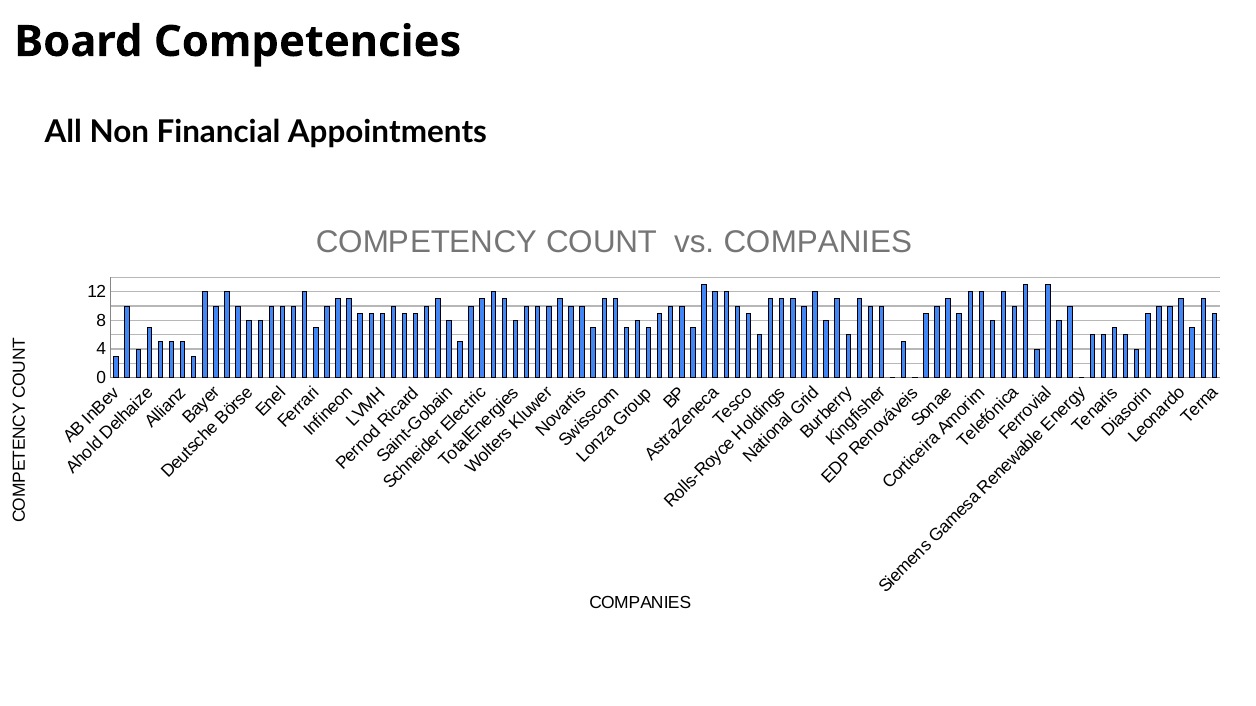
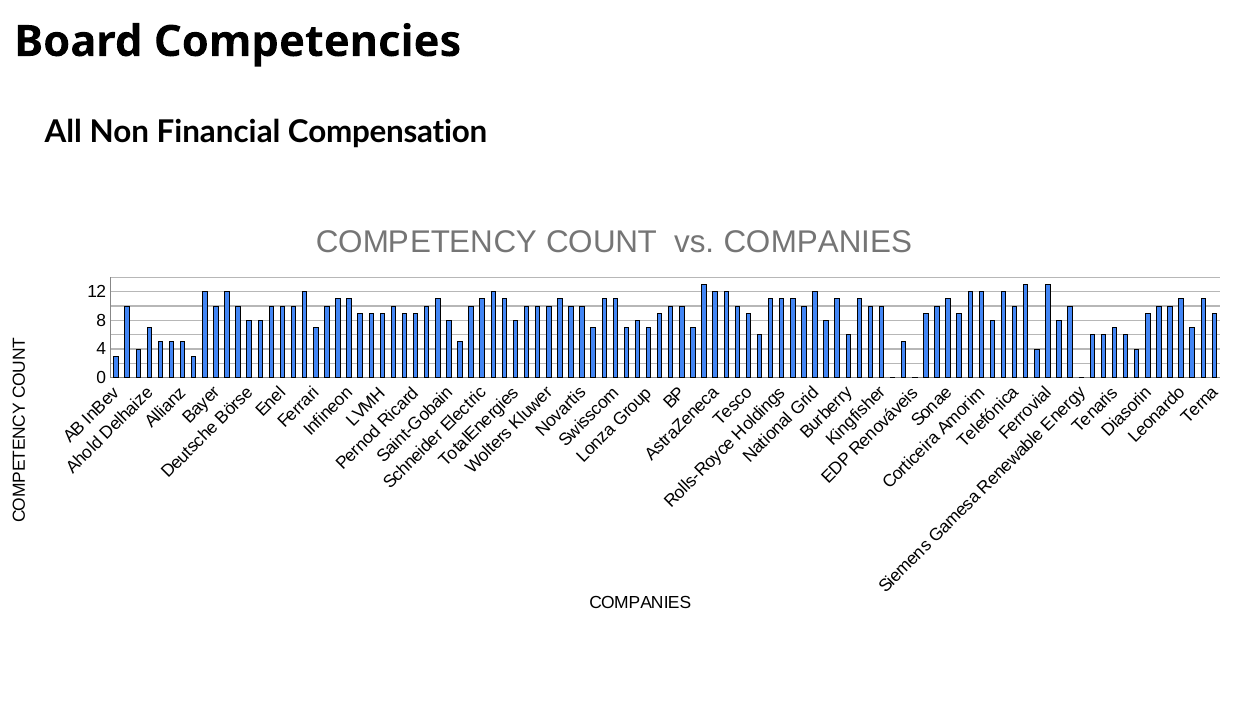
Appointments: Appointments -> Compensation (388, 133)
